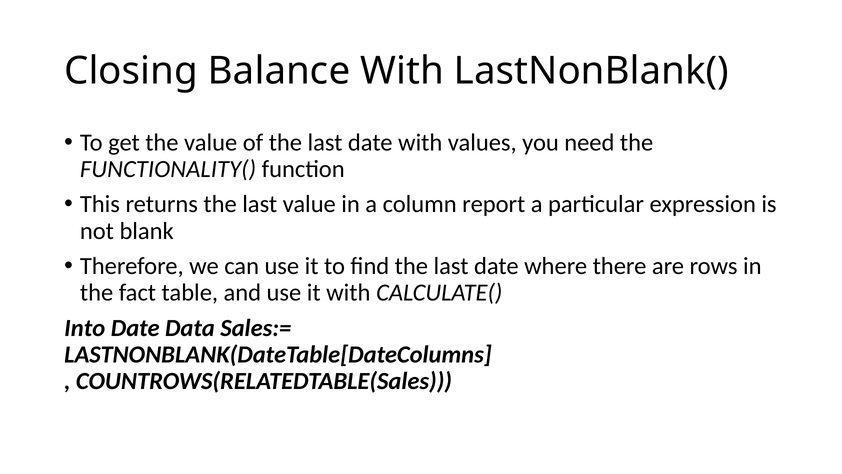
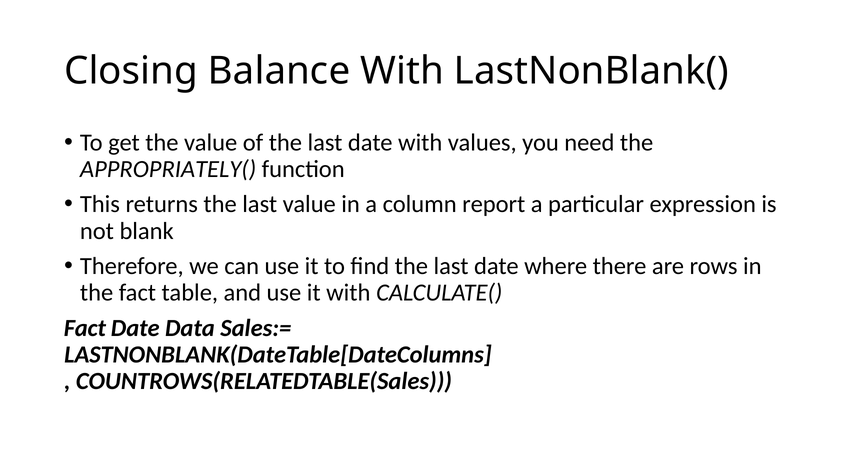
FUNCTIONALITY(: FUNCTIONALITY( -> APPROPRIATELY( (168, 169)
Into: Into -> Fact (85, 328)
